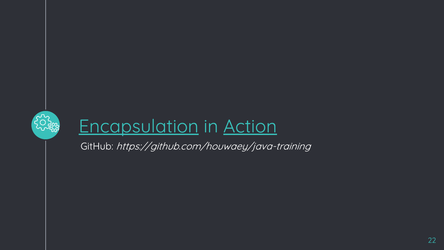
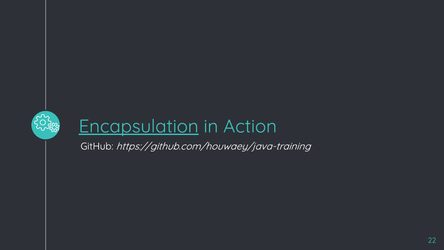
Action underline: present -> none (250, 126)
